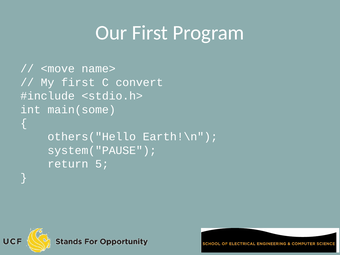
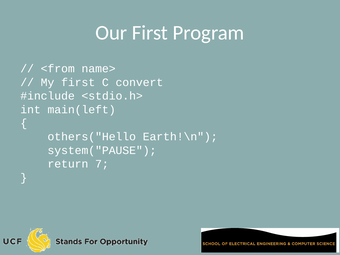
<move: <move -> <from (58, 69)
main(some: main(some -> main(left (82, 110)
5: 5 -> 7 (102, 164)
